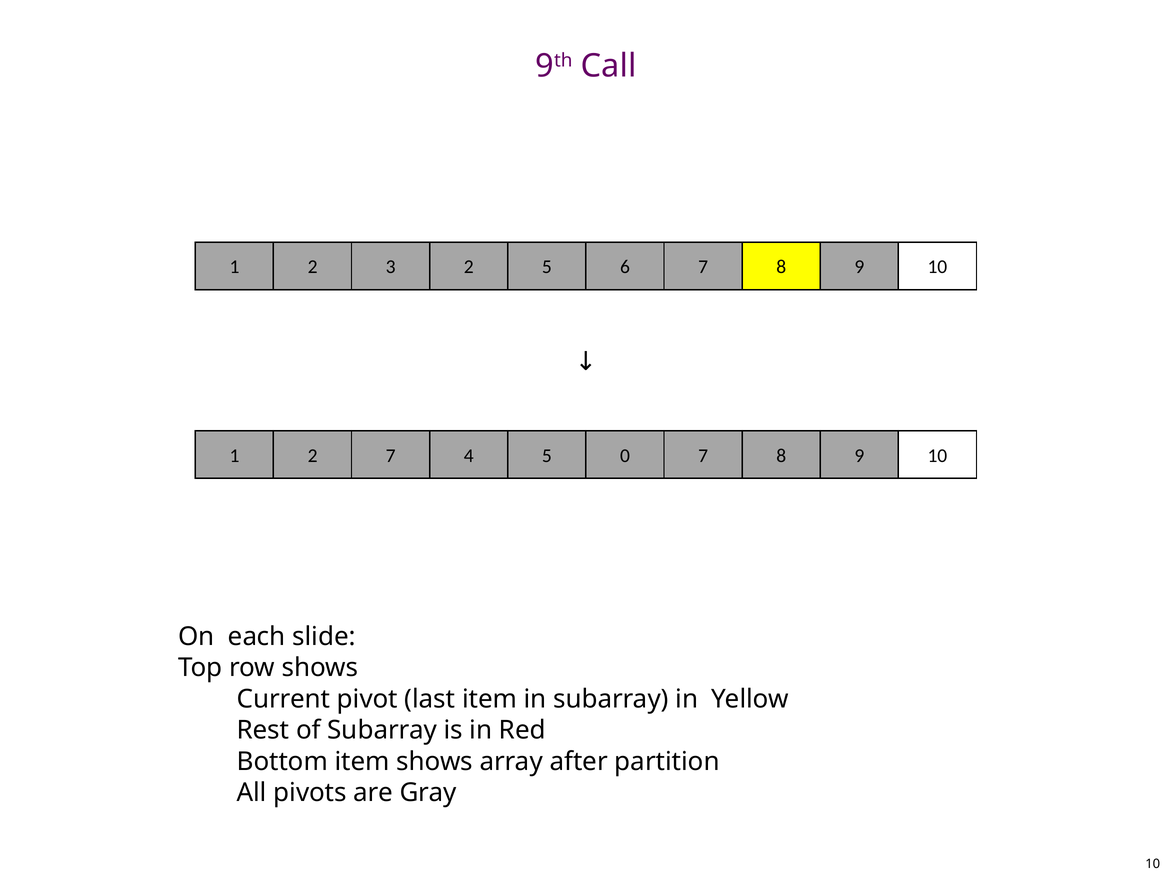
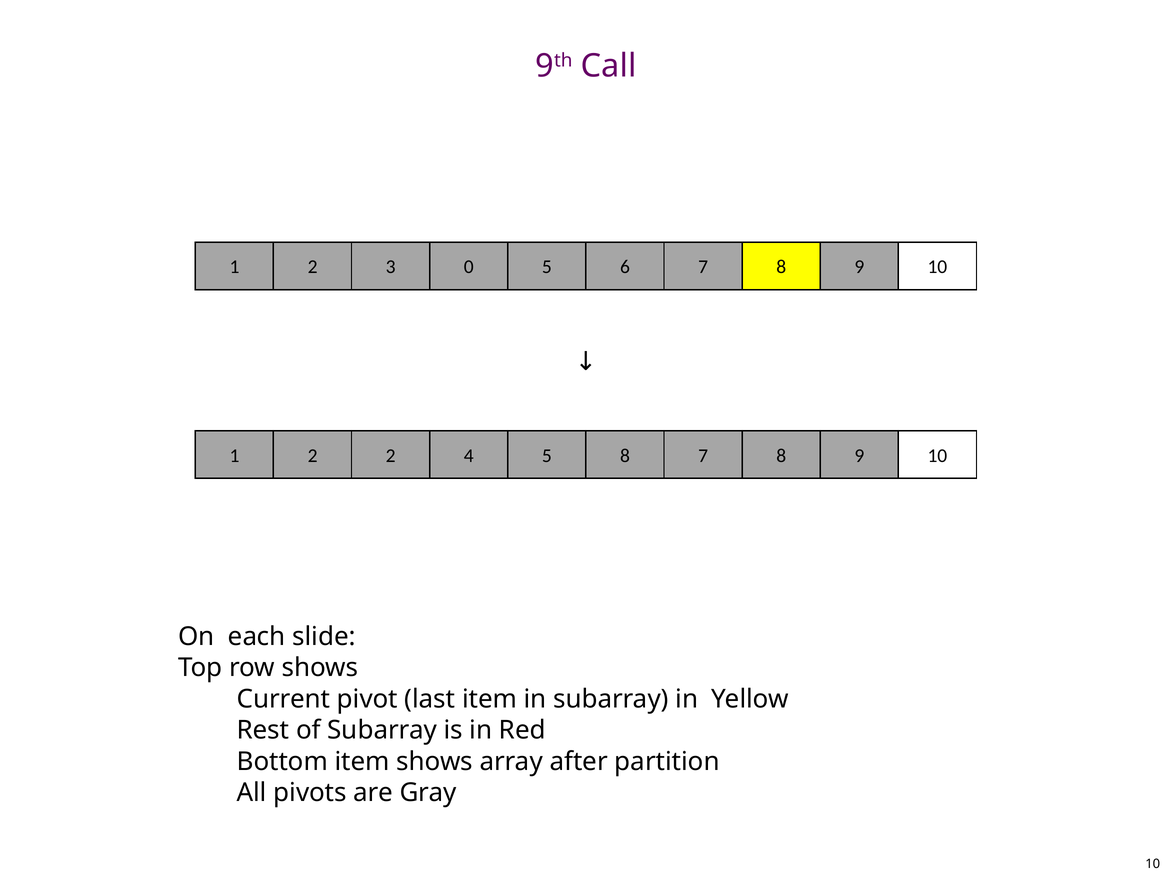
3 2: 2 -> 0 (469, 267)
2 7: 7 -> 2 (391, 456)
5 0: 0 -> 8 (625, 456)
